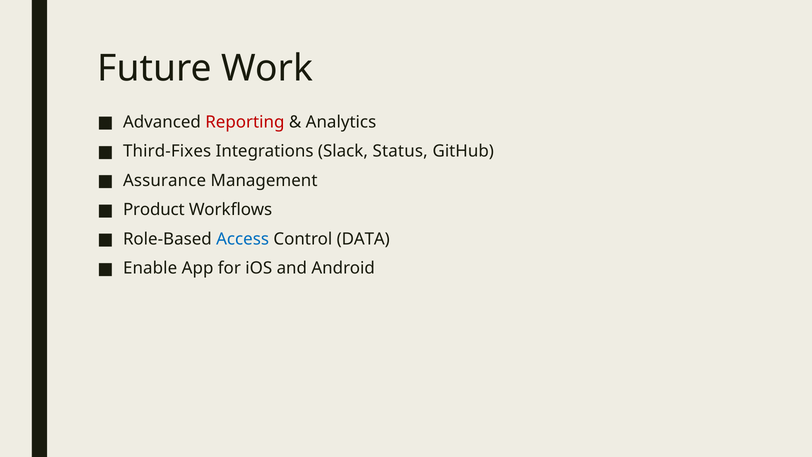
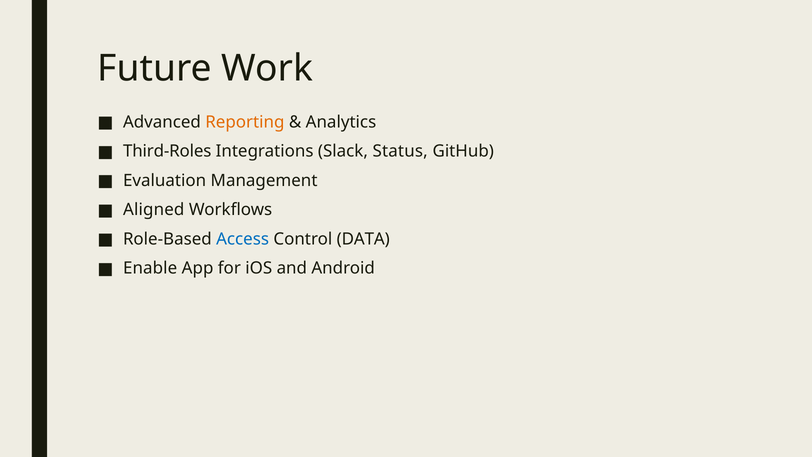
Reporting colour: red -> orange (245, 122)
Third-Fixes: Third-Fixes -> Third-Roles (167, 151)
Assurance: Assurance -> Evaluation (165, 180)
Product: Product -> Aligned (154, 210)
